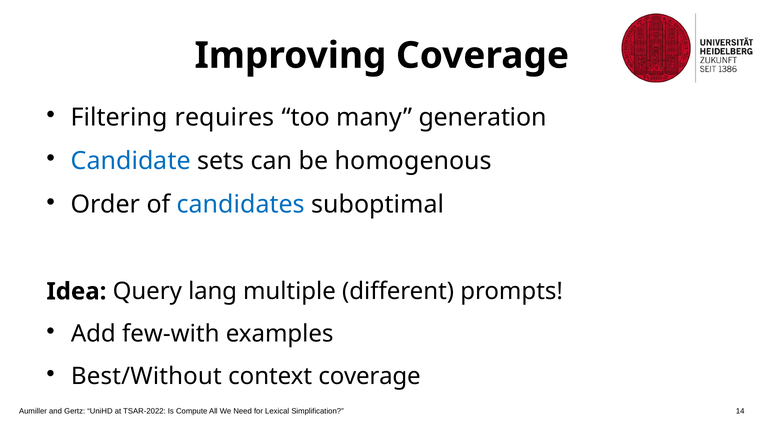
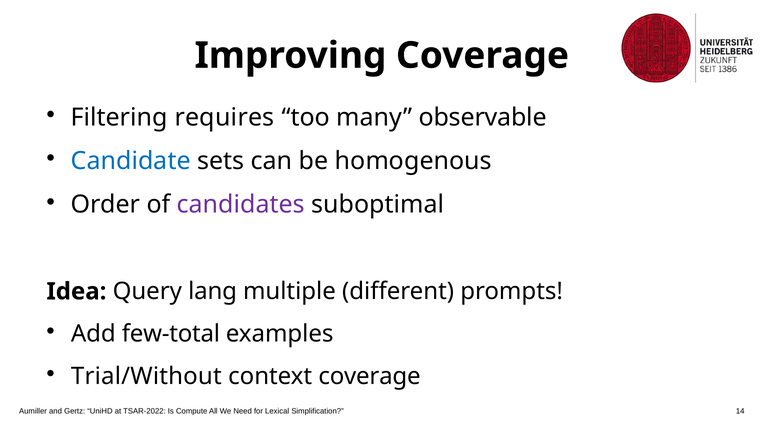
generation: generation -> observable (483, 117)
candidates colour: blue -> purple (241, 205)
few-with: few-with -> few-total (171, 334)
Best/Without: Best/Without -> Trial/Without (146, 376)
